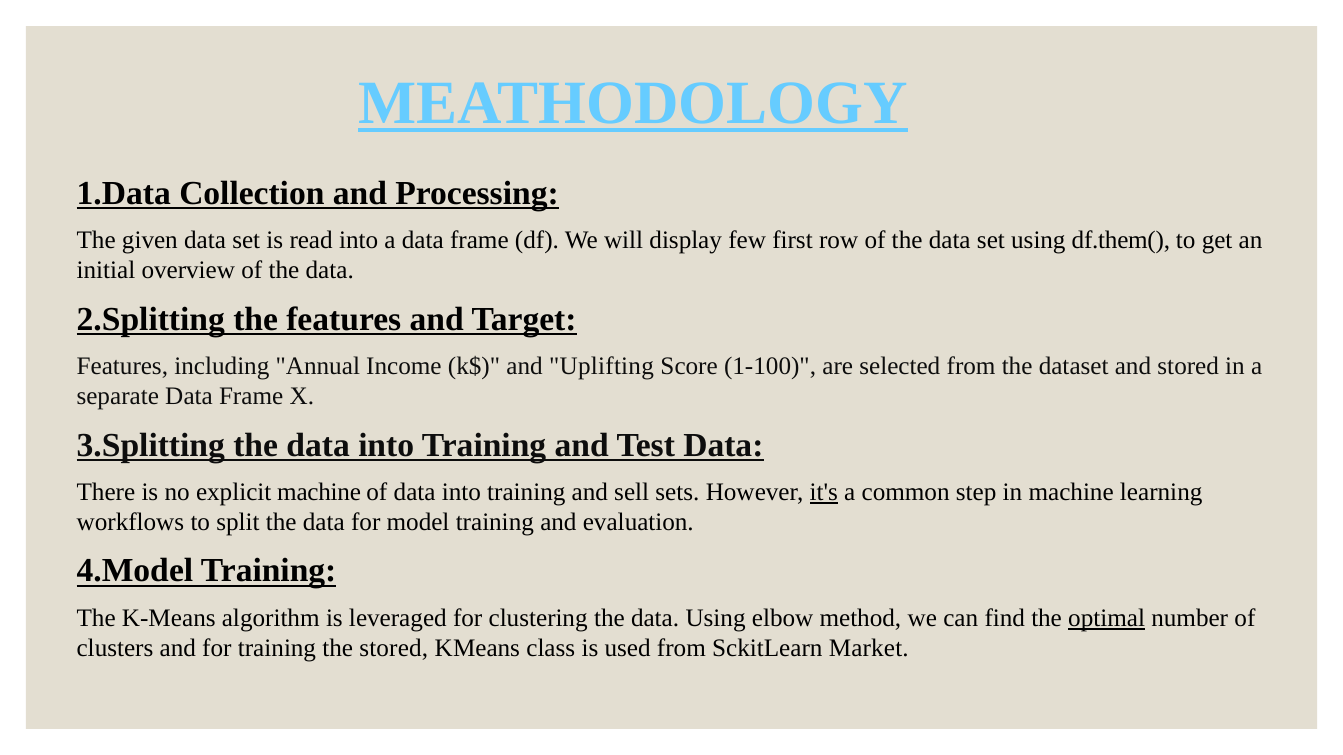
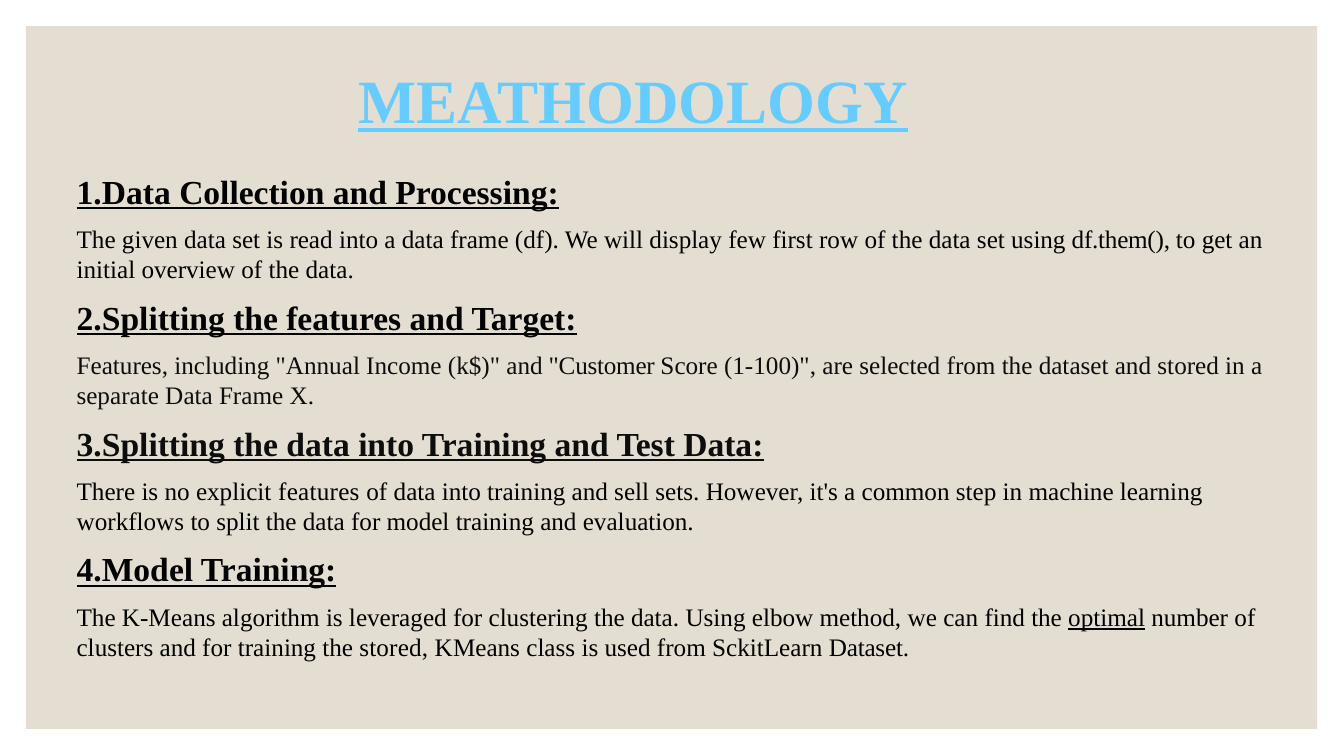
Uplifting: Uplifting -> Customer (602, 367)
explicit machine: machine -> features (319, 492)
it's underline: present -> none (824, 492)
SckitLearn Market: Market -> Dataset (869, 649)
